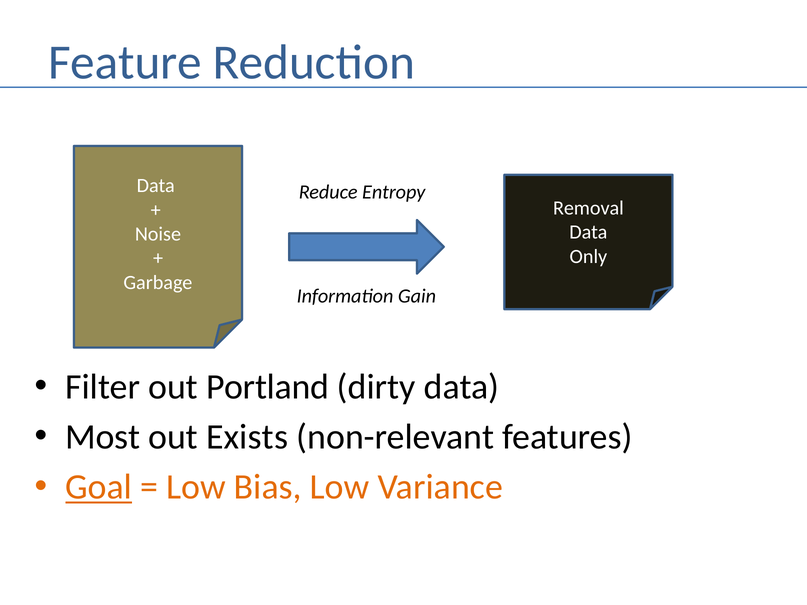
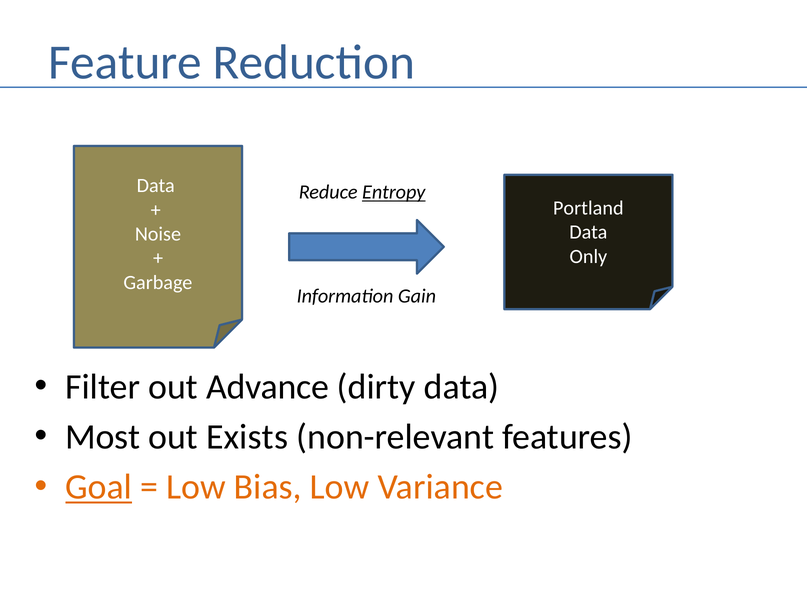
Entropy underline: none -> present (394, 192)
Removal: Removal -> Portland (588, 208)
Portland: Portland -> Advance (268, 387)
